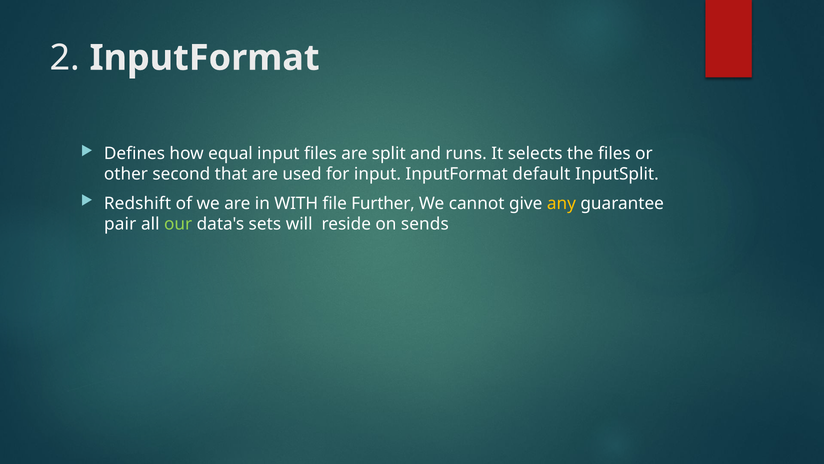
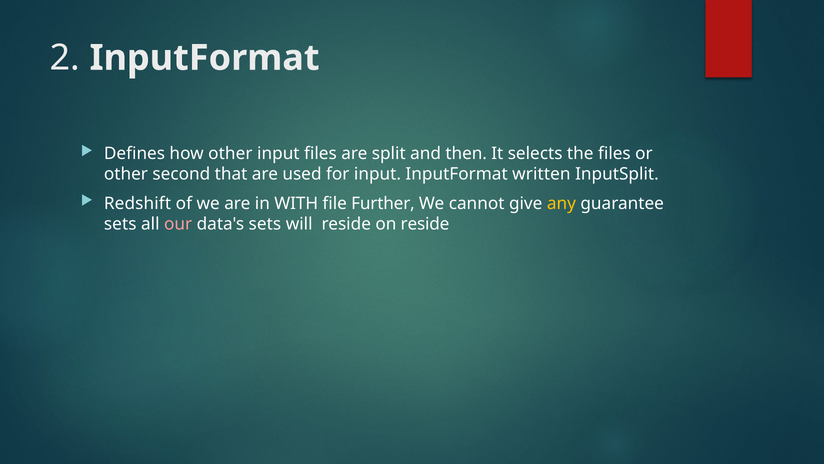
how equal: equal -> other (230, 153)
runs: runs -> then (466, 153)
default: default -> written (541, 174)
pair: pair -> sets (120, 224)
our colour: light green -> pink (178, 224)
on sends: sends -> reside (425, 224)
